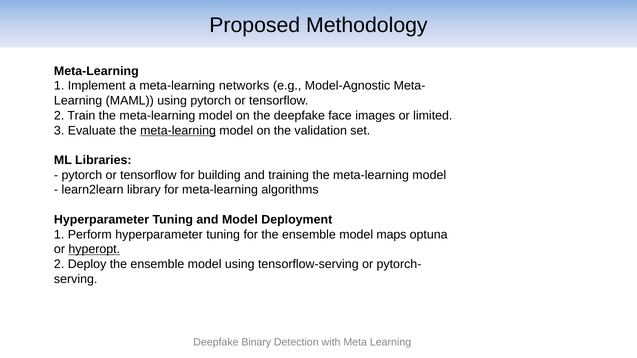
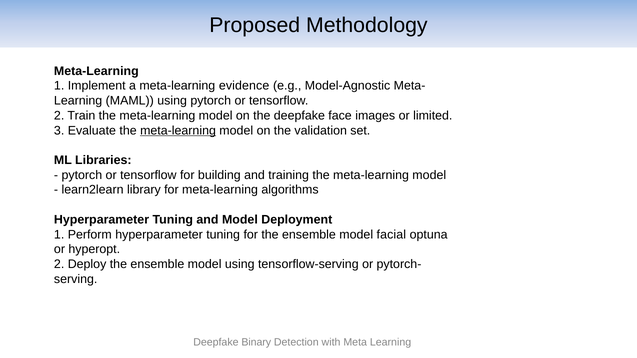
networks: networks -> evidence (244, 86)
maps: maps -> facial (391, 235)
hyperopt underline: present -> none (94, 250)
